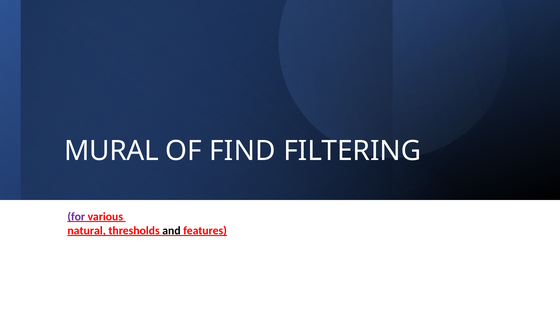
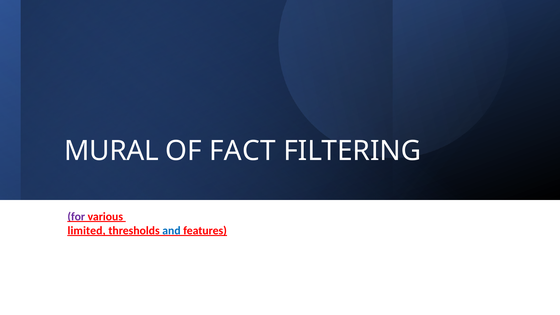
FIND: FIND -> FACT (242, 151)
natural: natural -> limited (87, 231)
and colour: black -> blue (171, 231)
